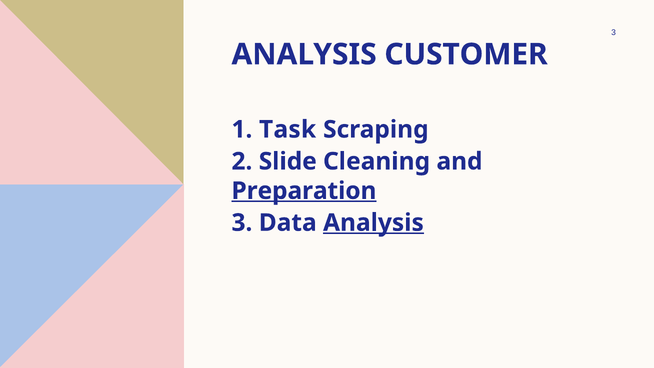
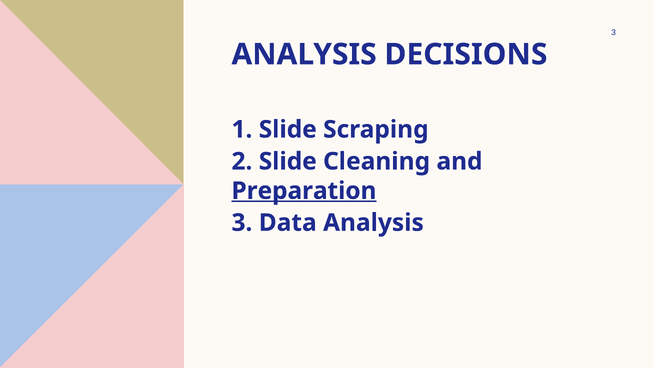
CUSTOMER: CUSTOMER -> DECISIONS (466, 54)
1 Task: Task -> Slide (288, 129)
Analysis underline: present -> none (373, 223)
